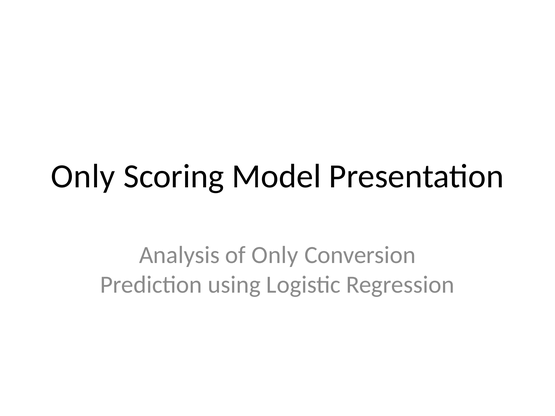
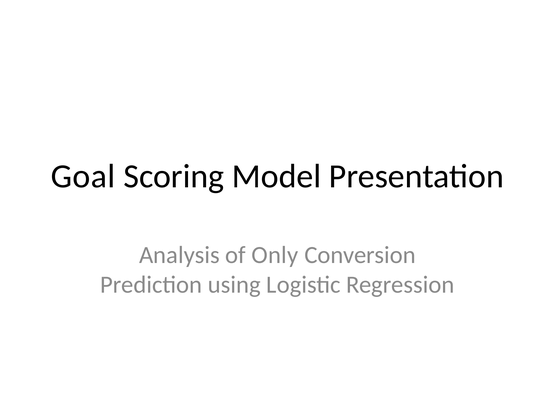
Only: Only -> Goal (83, 176)
